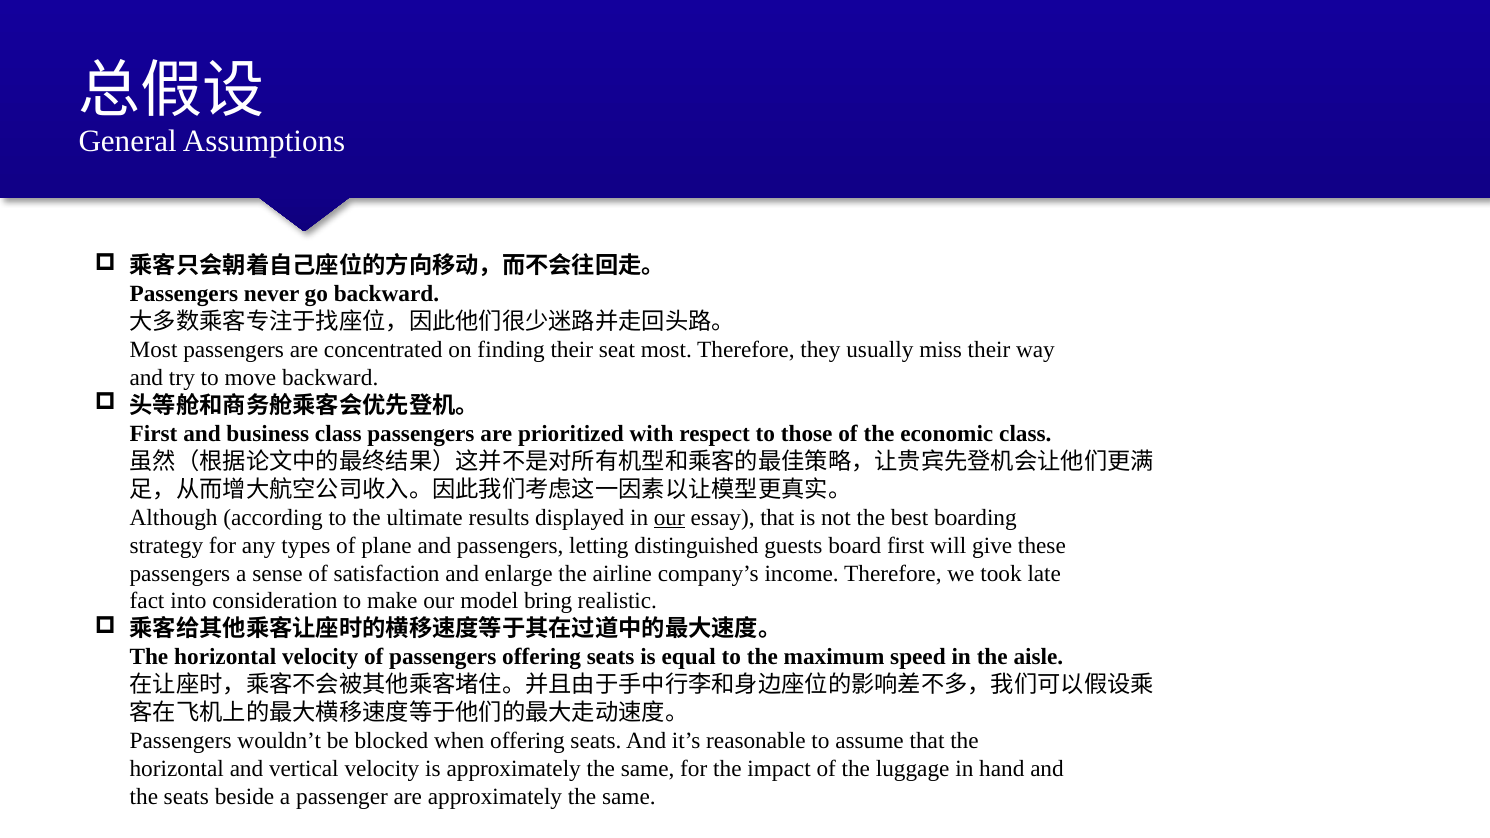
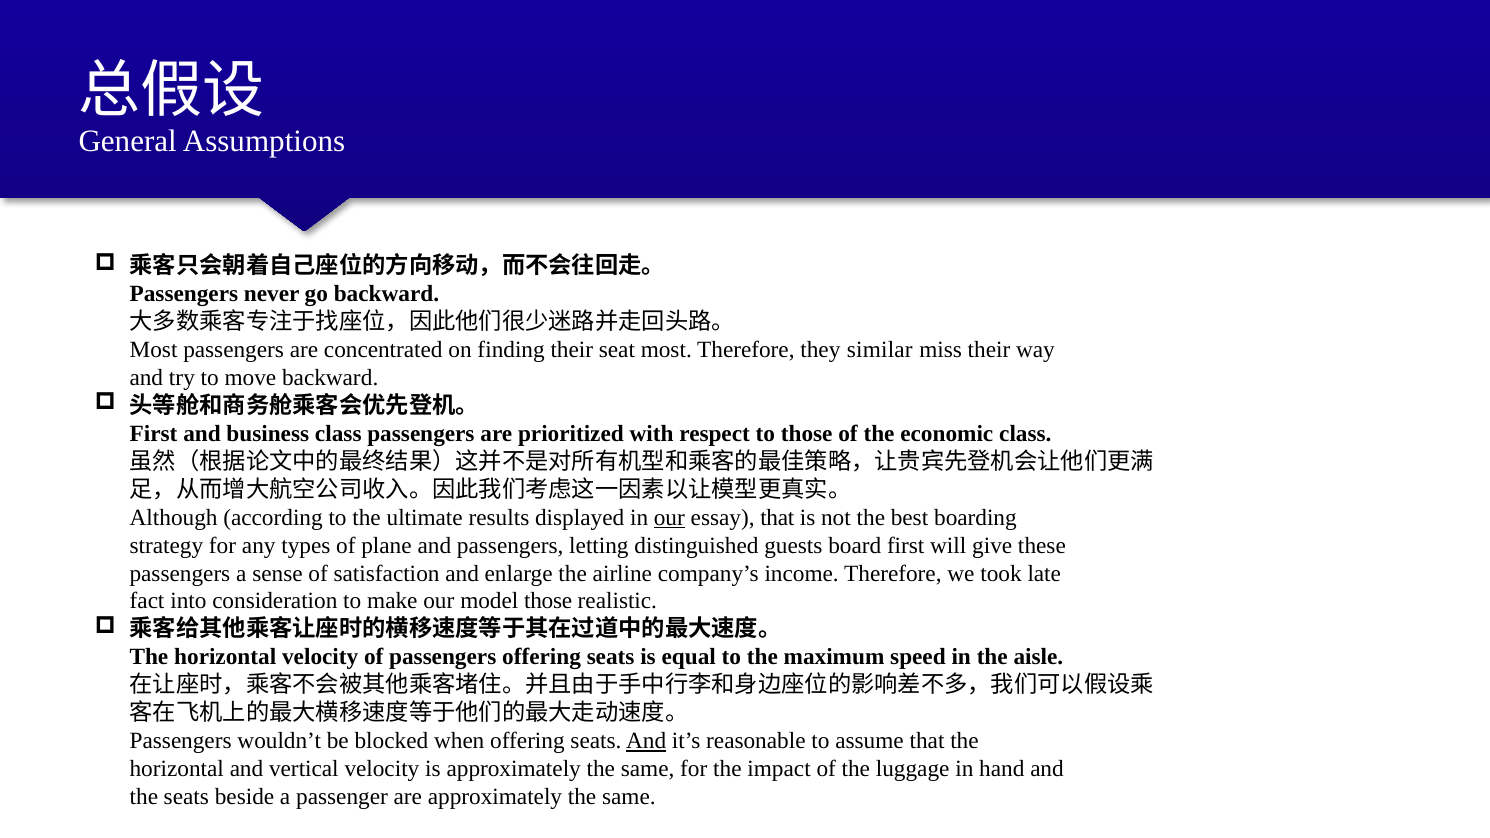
usually: usually -> similar (880, 350)
model bring: bring -> those (548, 601)
And underline: none -> present (646, 741)
